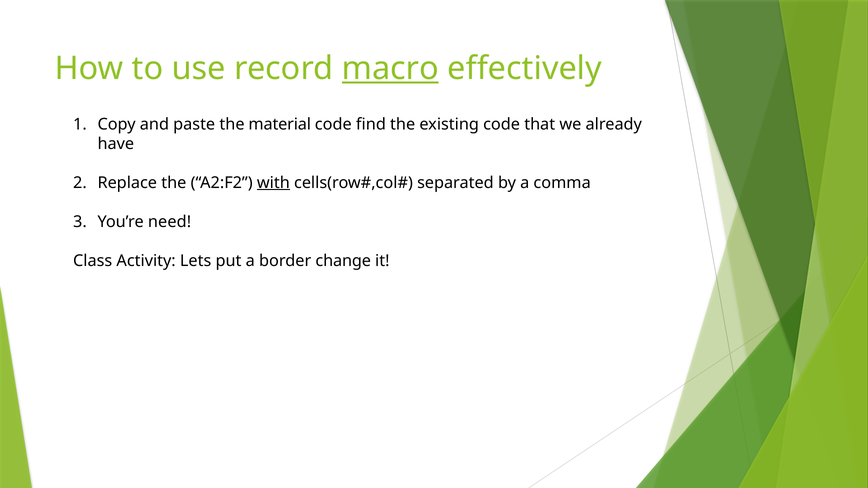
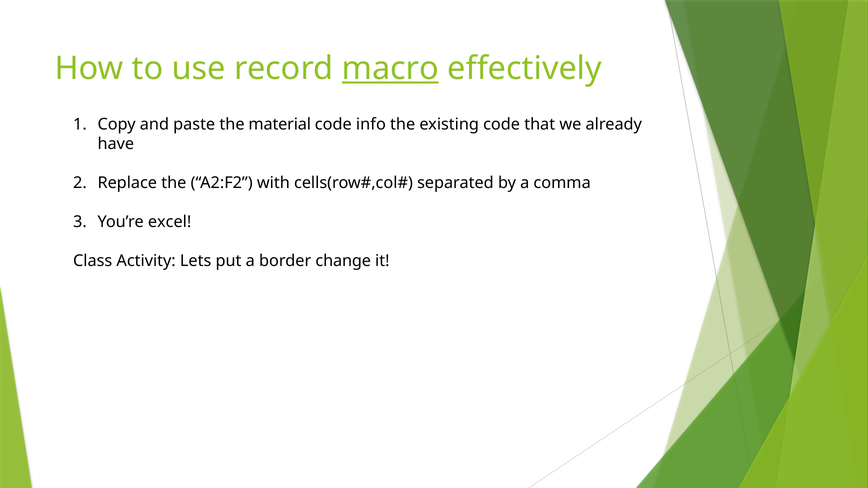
find: find -> info (371, 124)
with underline: present -> none (273, 183)
need: need -> excel (170, 222)
